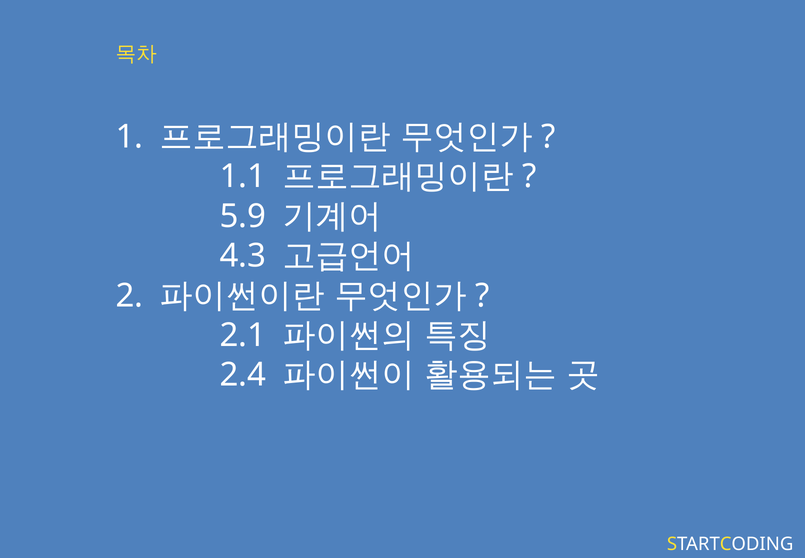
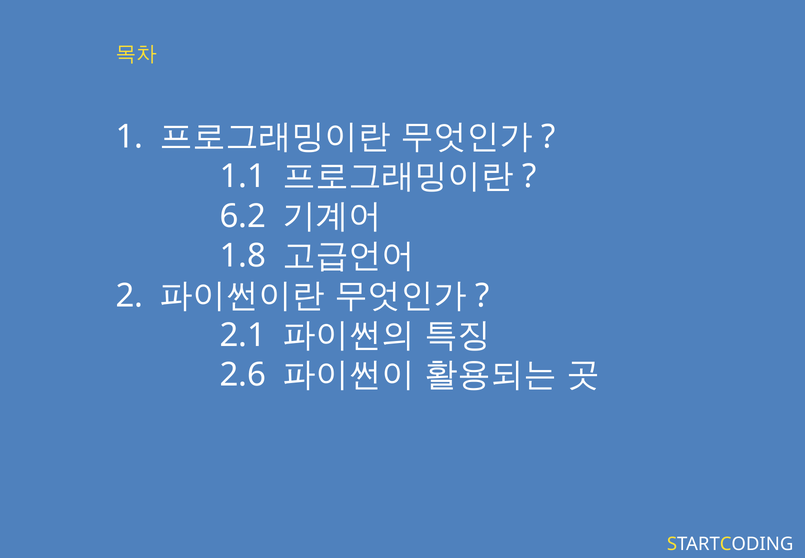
5.9: 5.9 -> 6.2 (243, 216)
4.3: 4.3 -> 1.8 (243, 256)
2.4: 2.4 -> 2.6 (243, 375)
